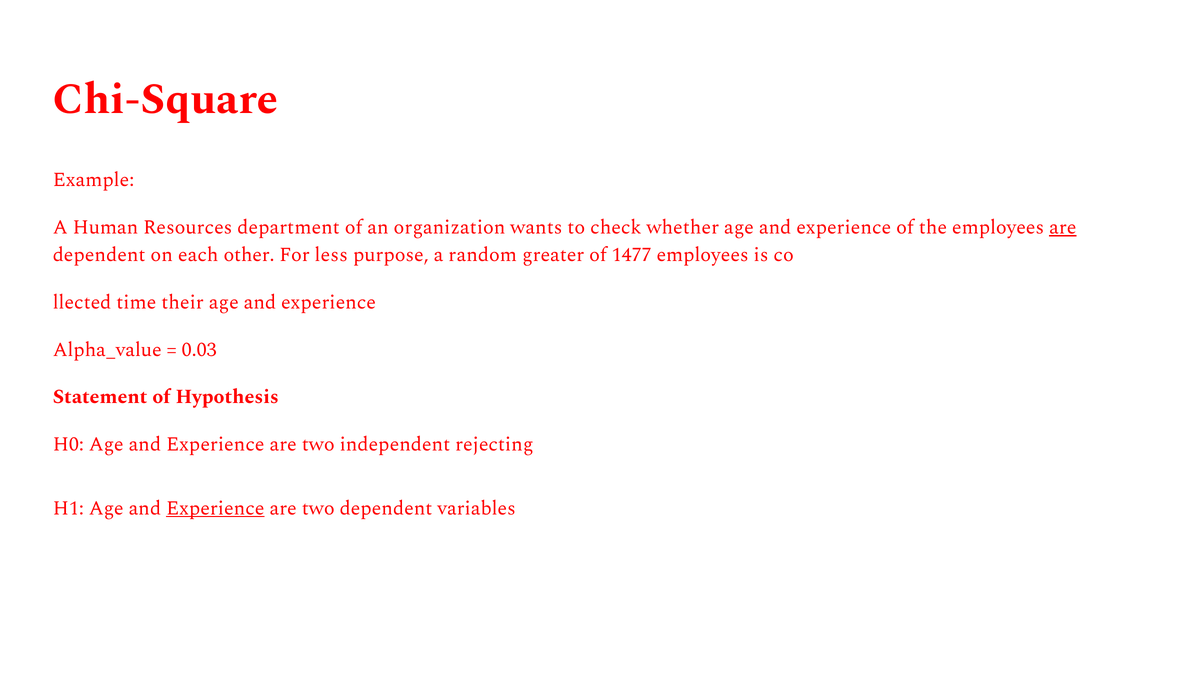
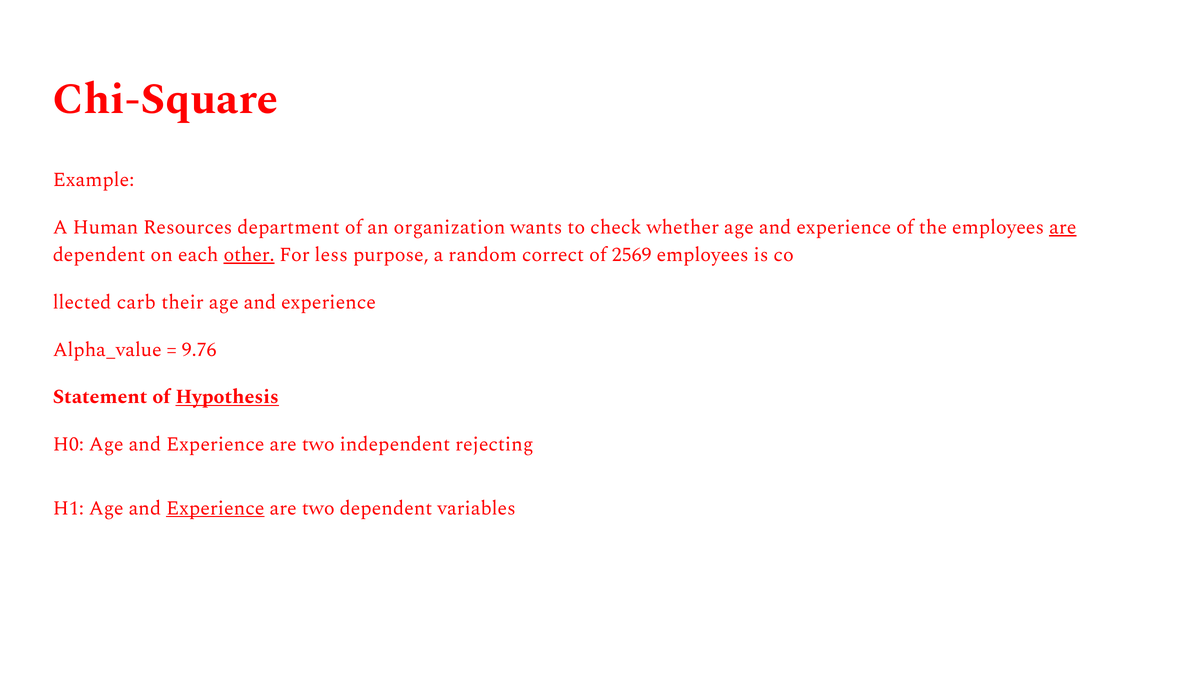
other underline: none -> present (249, 255)
greater: greater -> correct (553, 255)
1477: 1477 -> 2569 (632, 255)
time: time -> carb (136, 302)
0.03: 0.03 -> 9.76 (199, 350)
Hypothesis underline: none -> present (227, 397)
